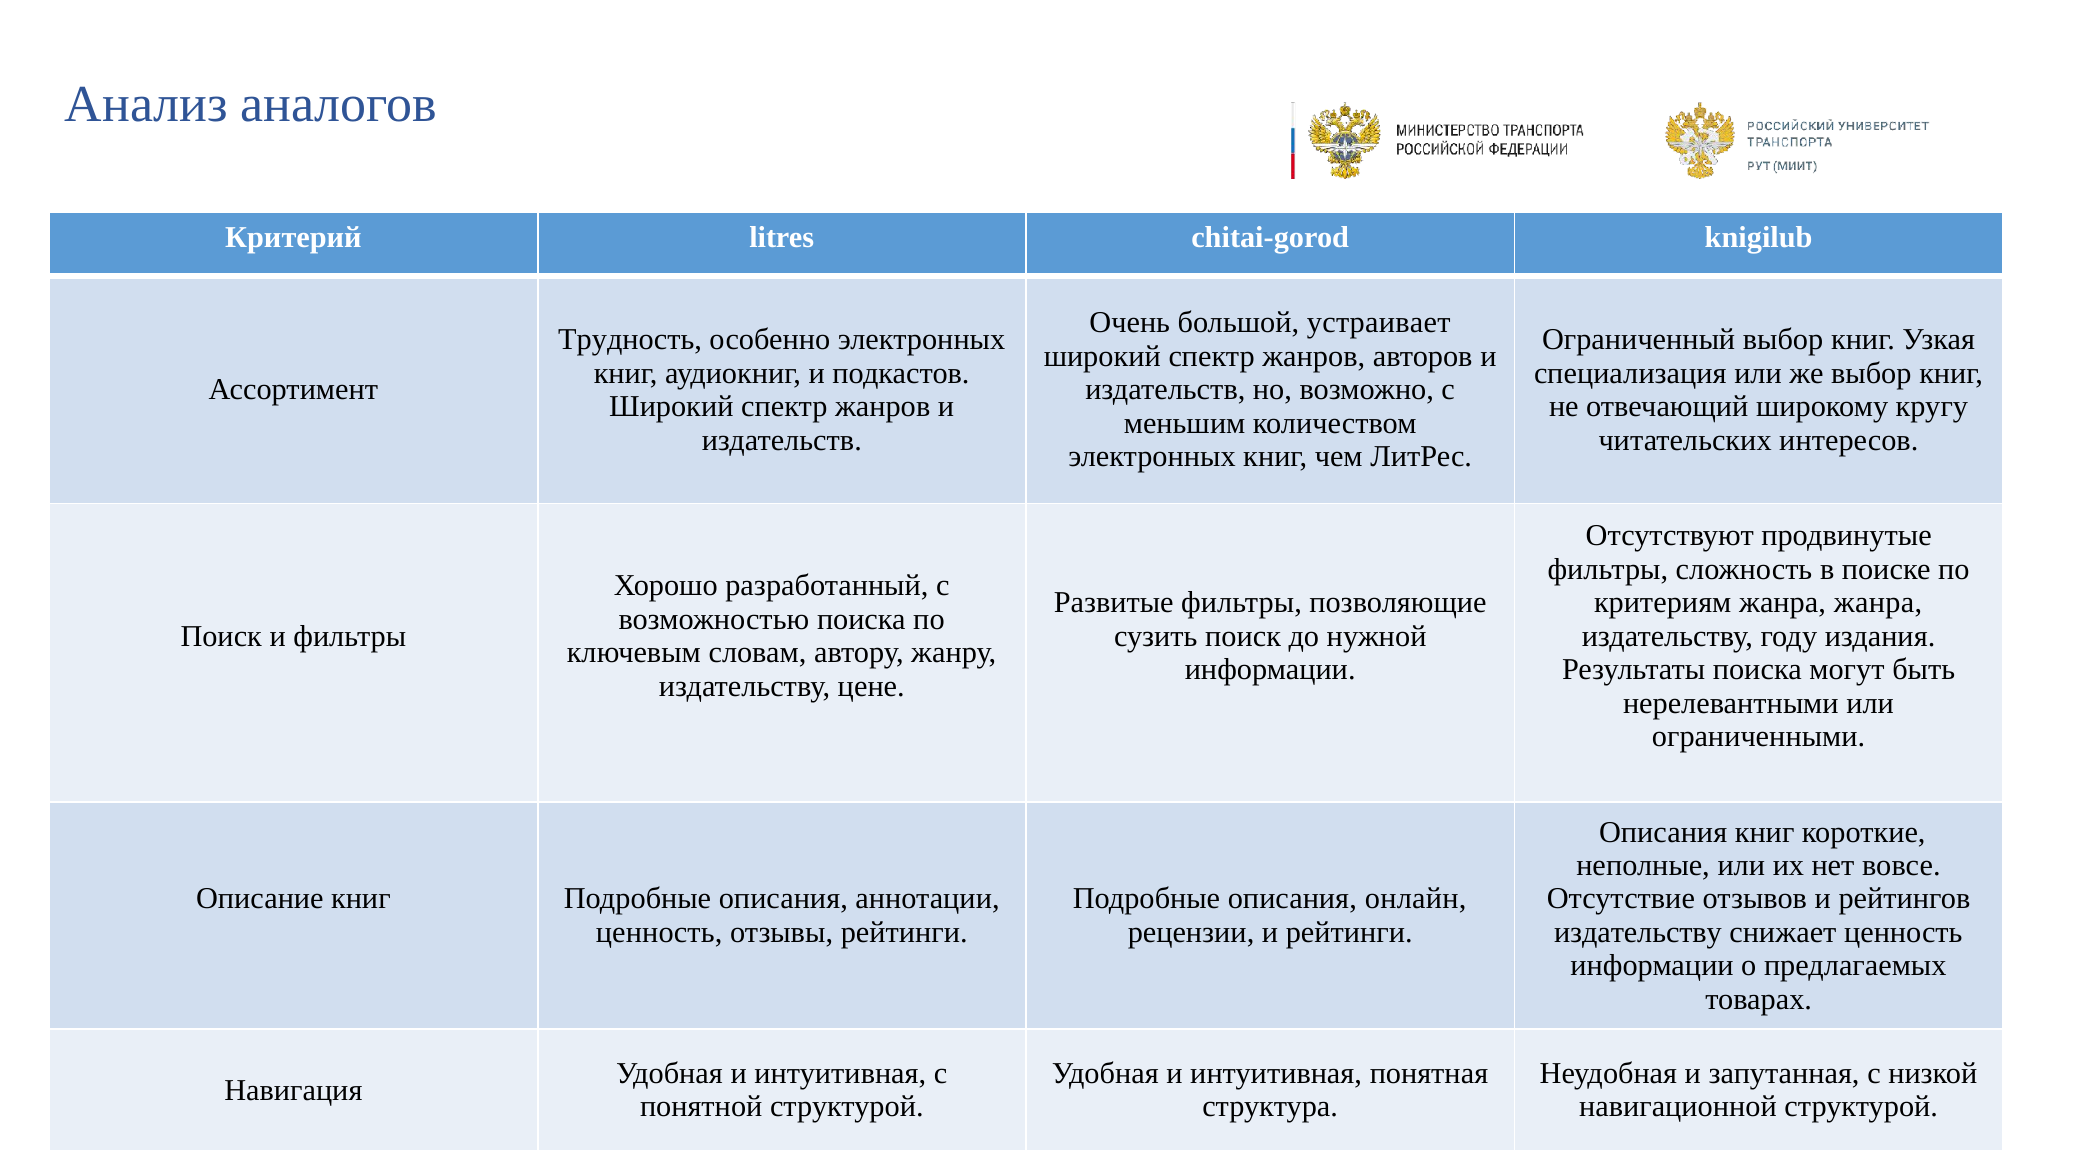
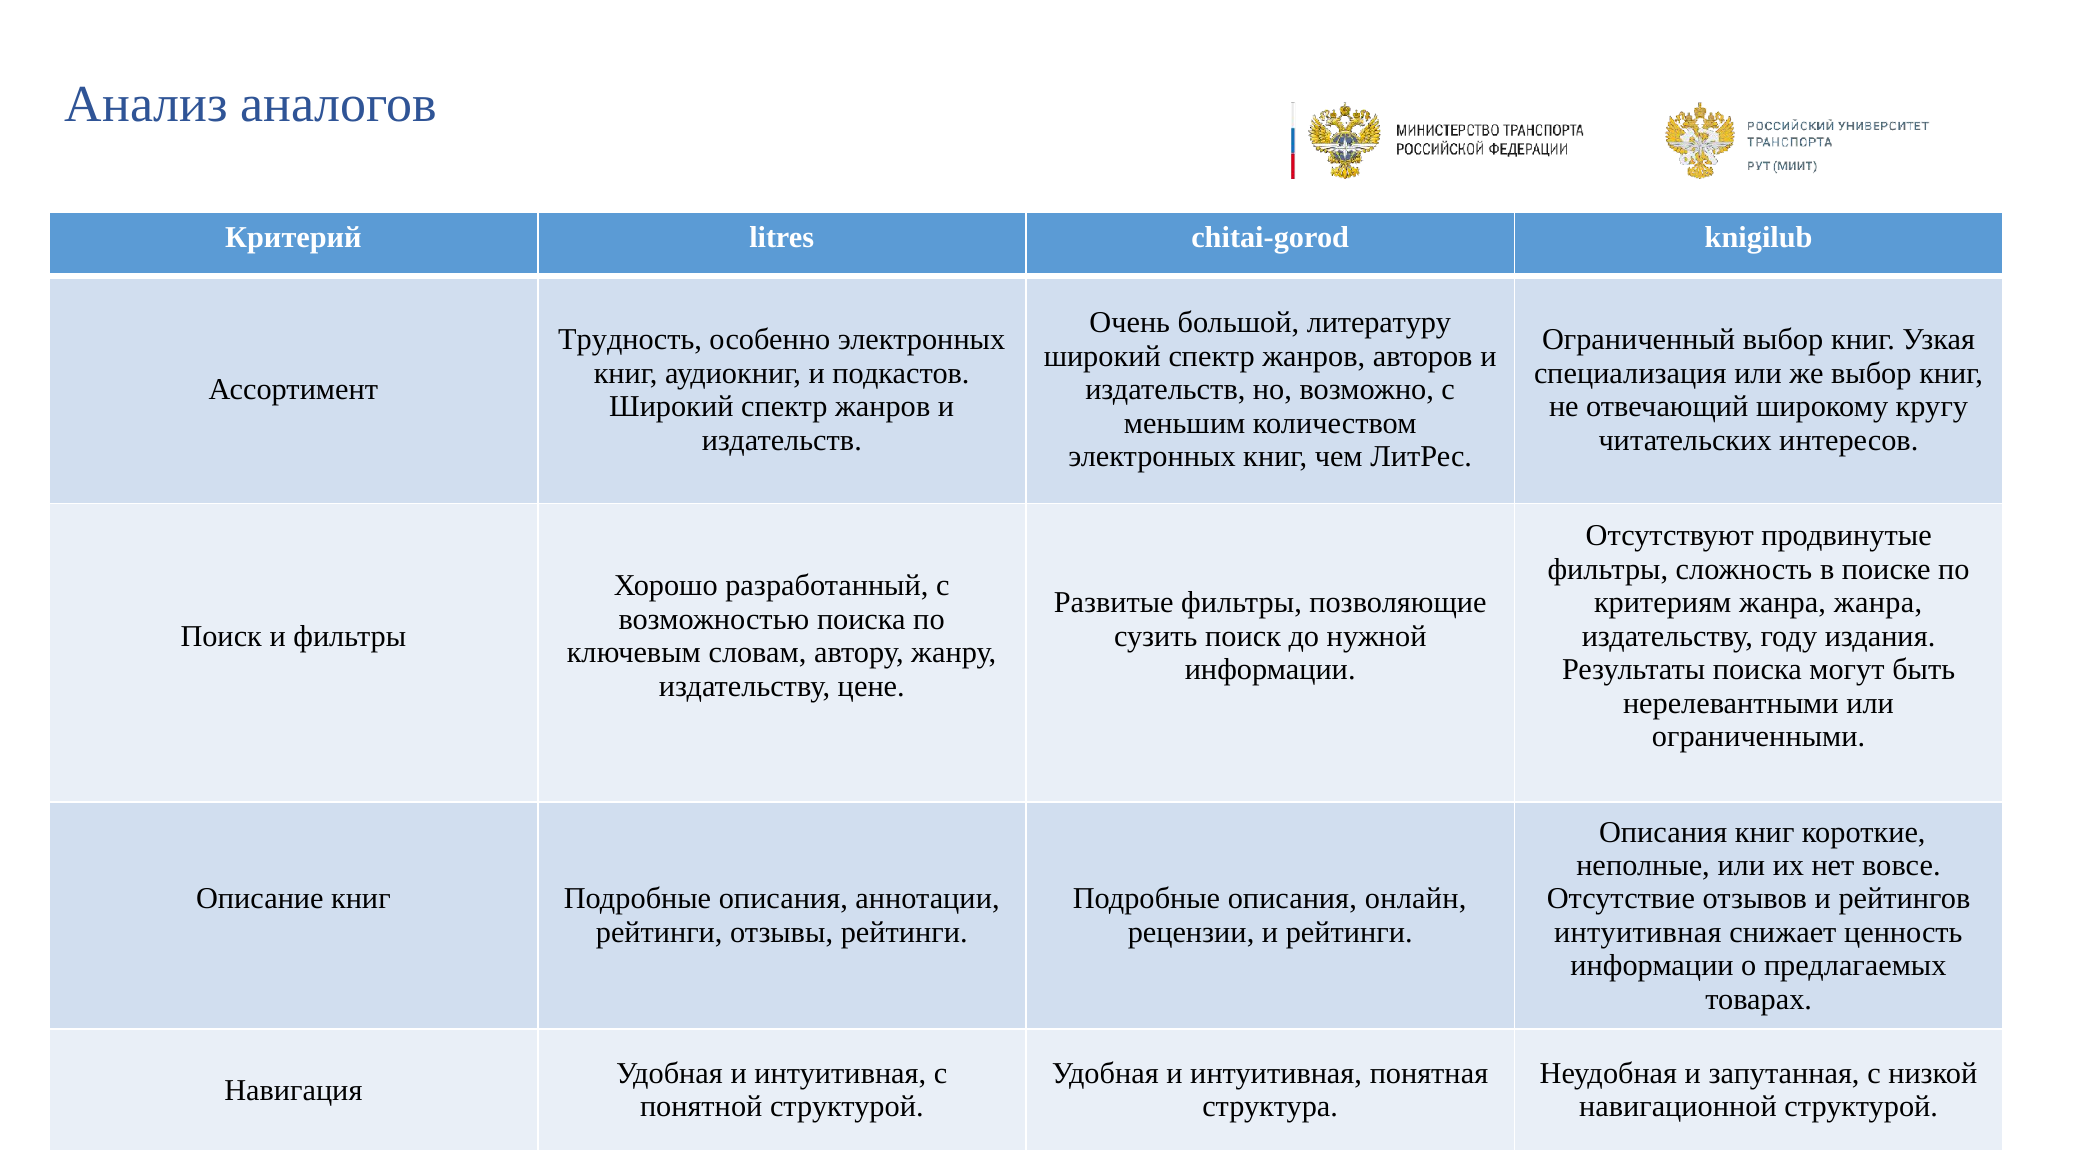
устраивает: устраивает -> литературу (1379, 323)
ценность: ценность -> рейтинги (659, 933)
издательству: издательству -> интуитивная (1638, 933)
